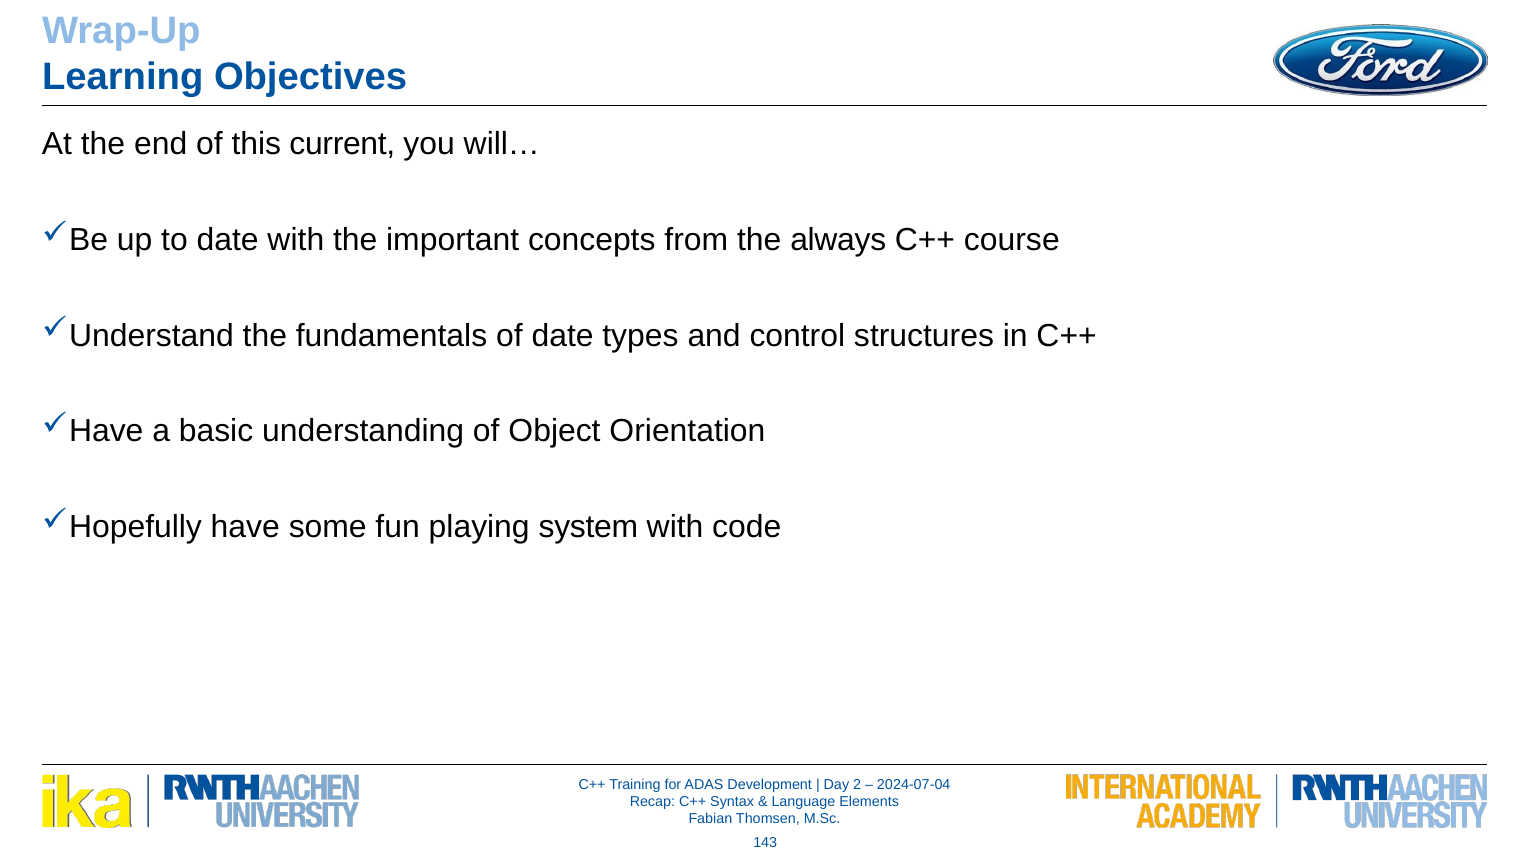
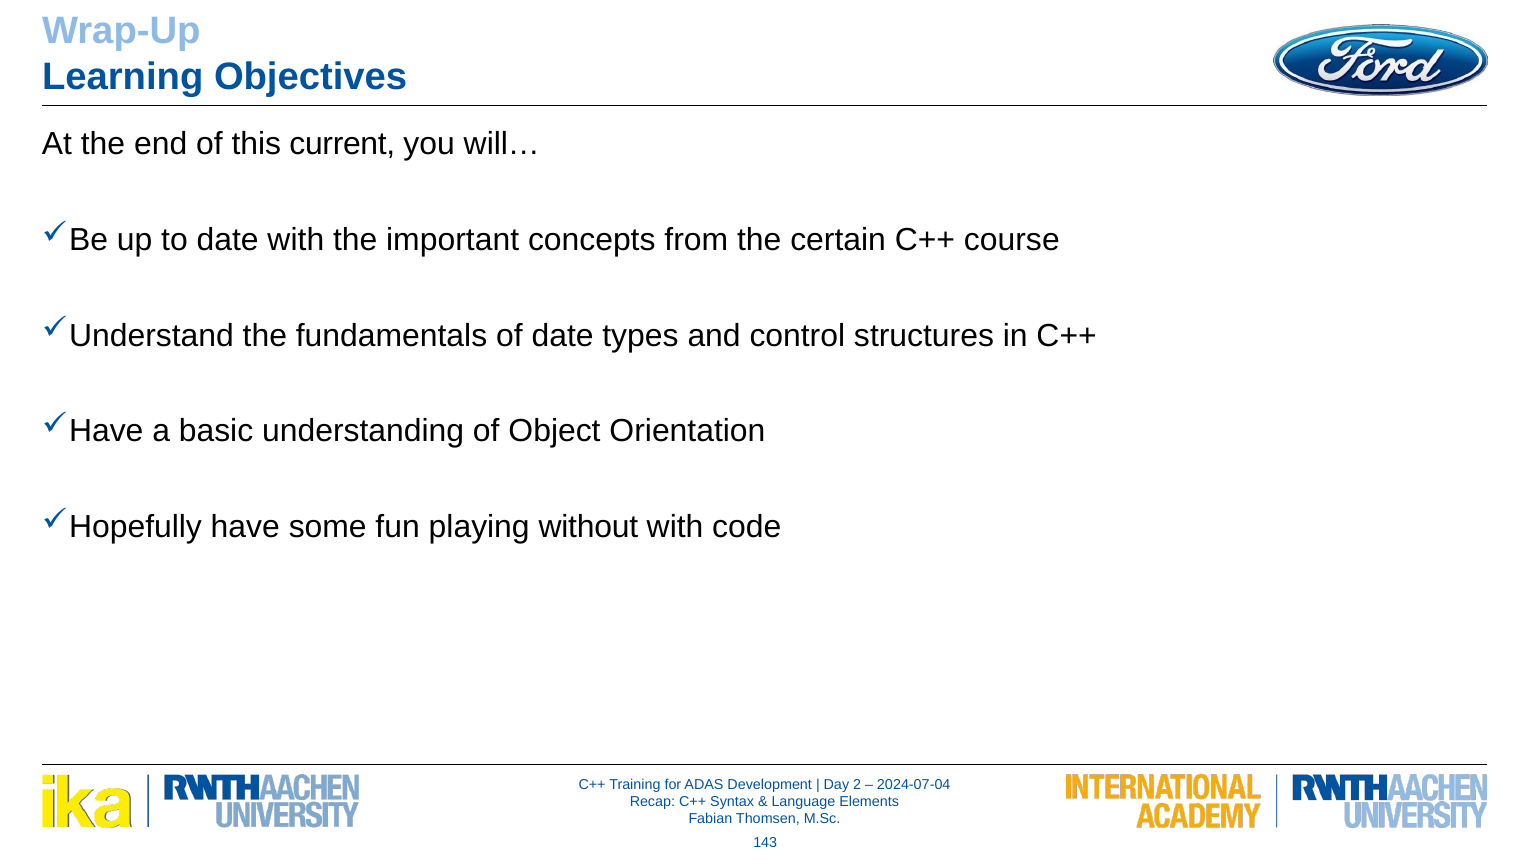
always: always -> certain (838, 240)
system: system -> without (588, 527)
